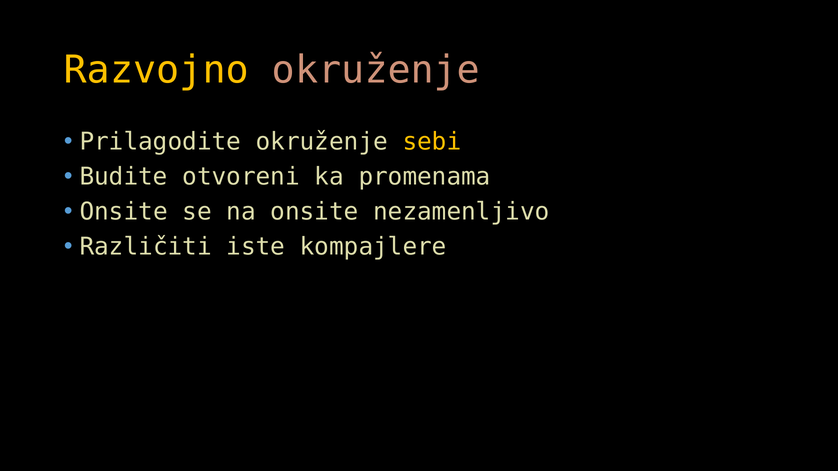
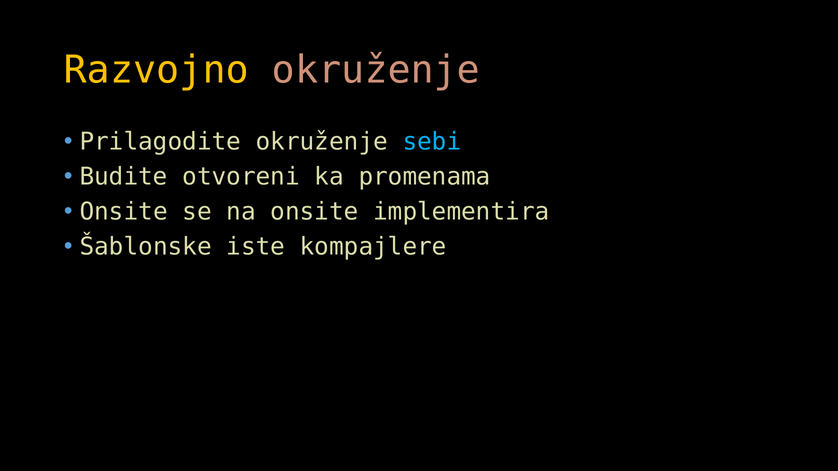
sebi colour: yellow -> light blue (432, 142)
nezamenljivo: nezamenljivo -> implementira (461, 212)
Različiti: Različiti -> Šablonske (146, 247)
